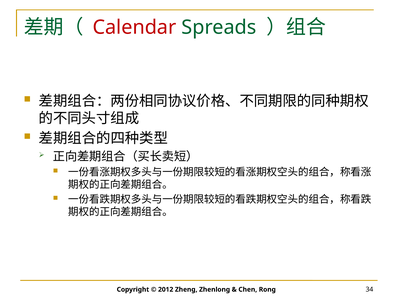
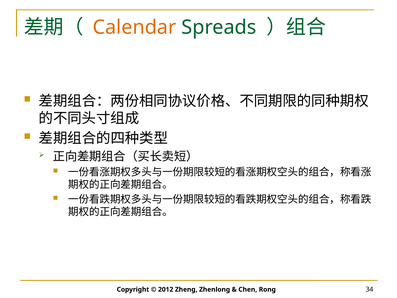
Calendar colour: red -> orange (134, 27)
